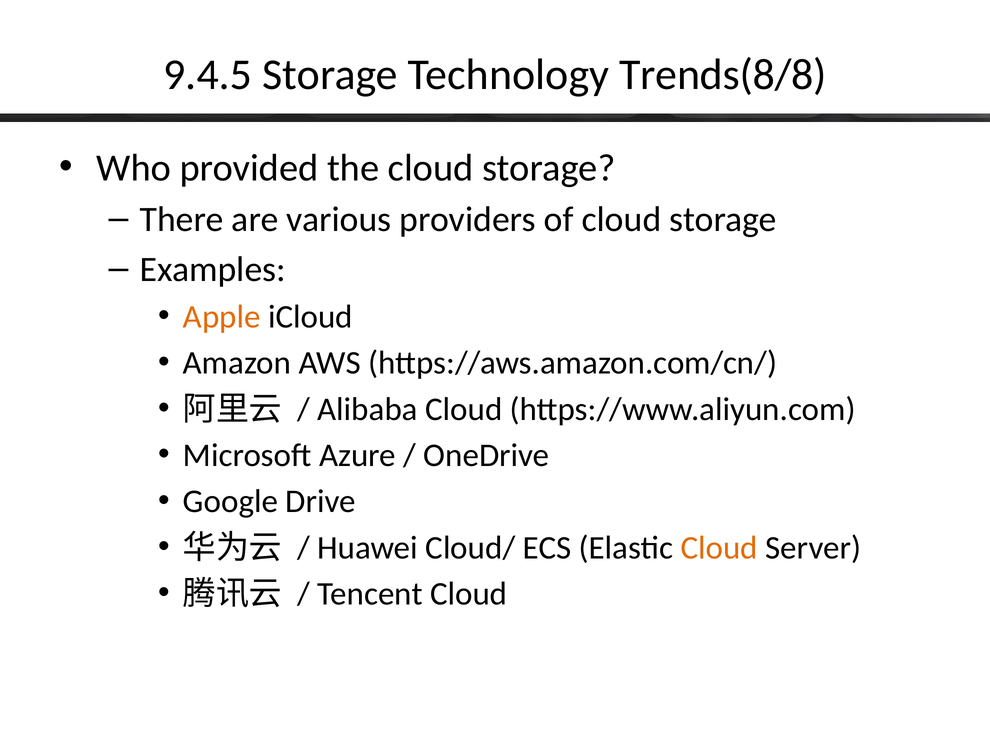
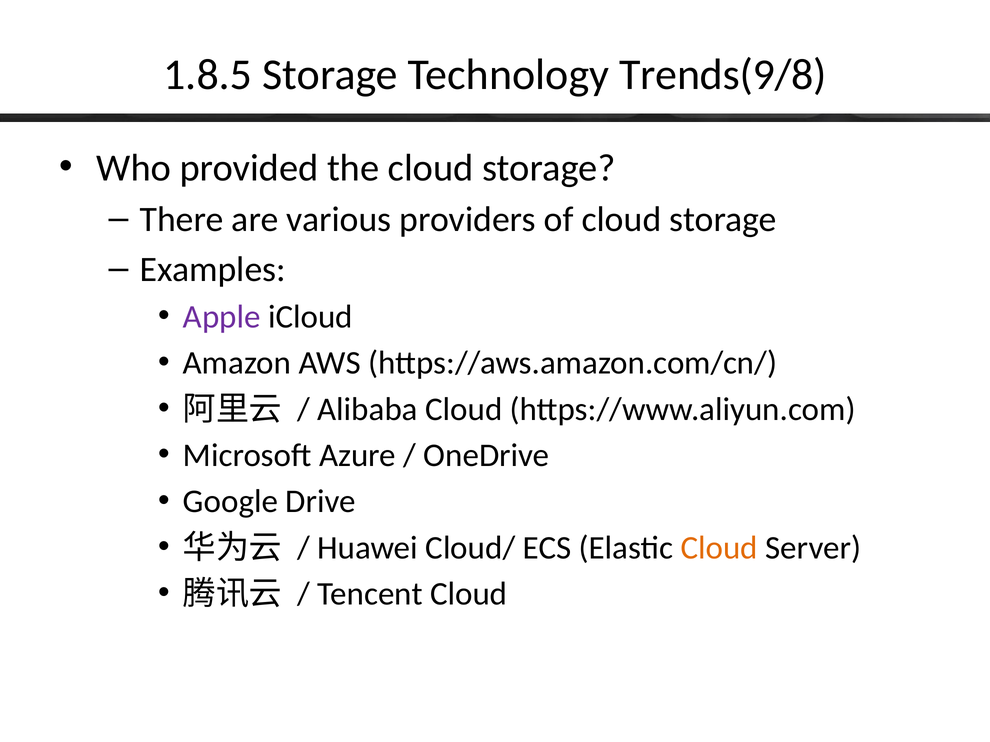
9.4.5: 9.4.5 -> 1.8.5 (208, 75)
Trends(8/8: Trends(8/8 -> Trends(9/8 (723, 75)
Apple colour: orange -> purple (222, 317)
